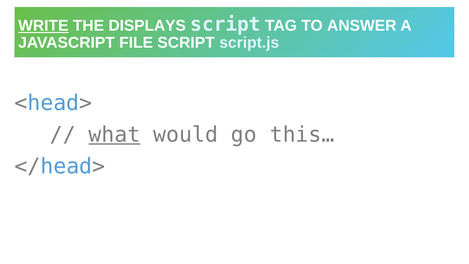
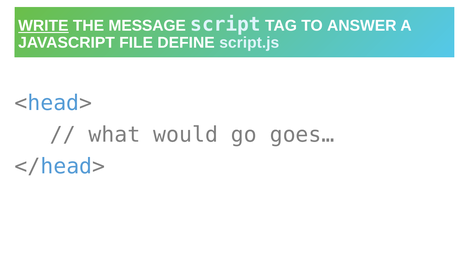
DISPLAYS: DISPLAYS -> MESSAGE (147, 26)
FILE SCRIPT: SCRIPT -> DEFINE (186, 43)
what underline: present -> none (114, 135)
this…: this… -> goes… (302, 135)
